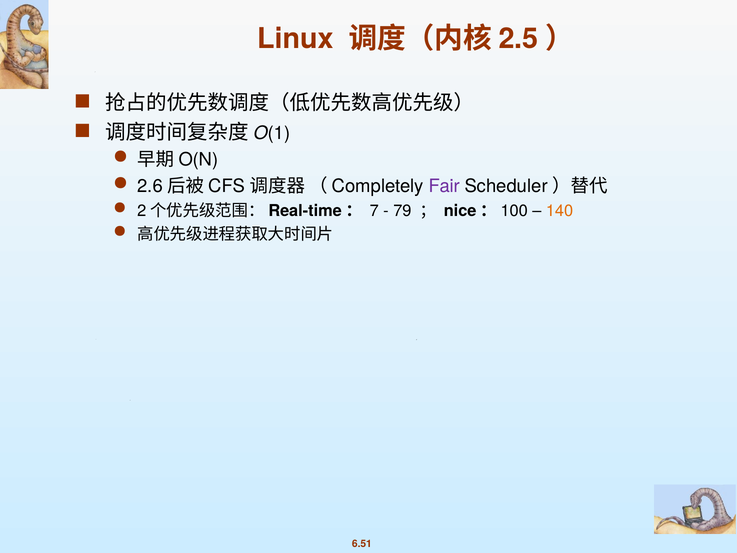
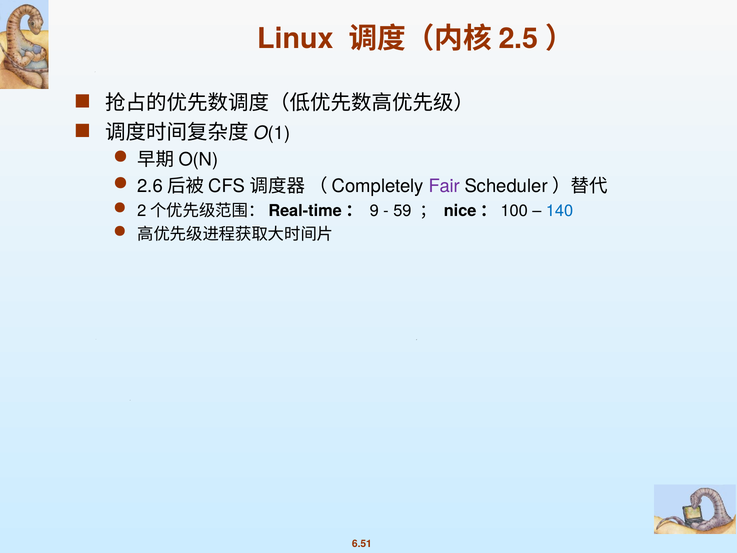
7: 7 -> 9 (374, 211)
79: 79 -> 59 (402, 211)
140 colour: orange -> blue (560, 211)
